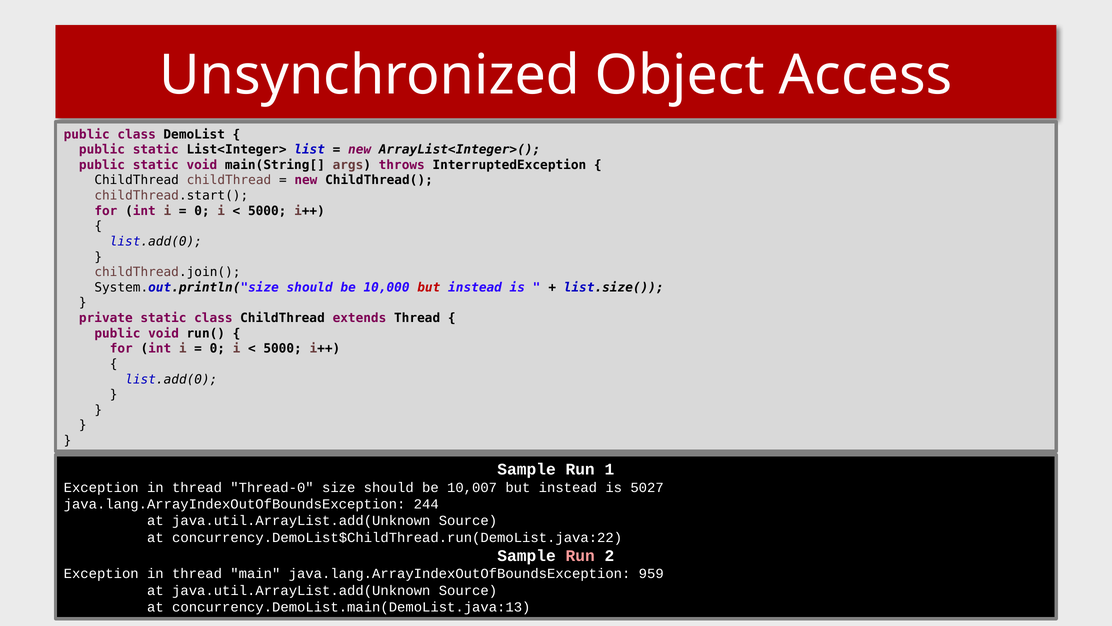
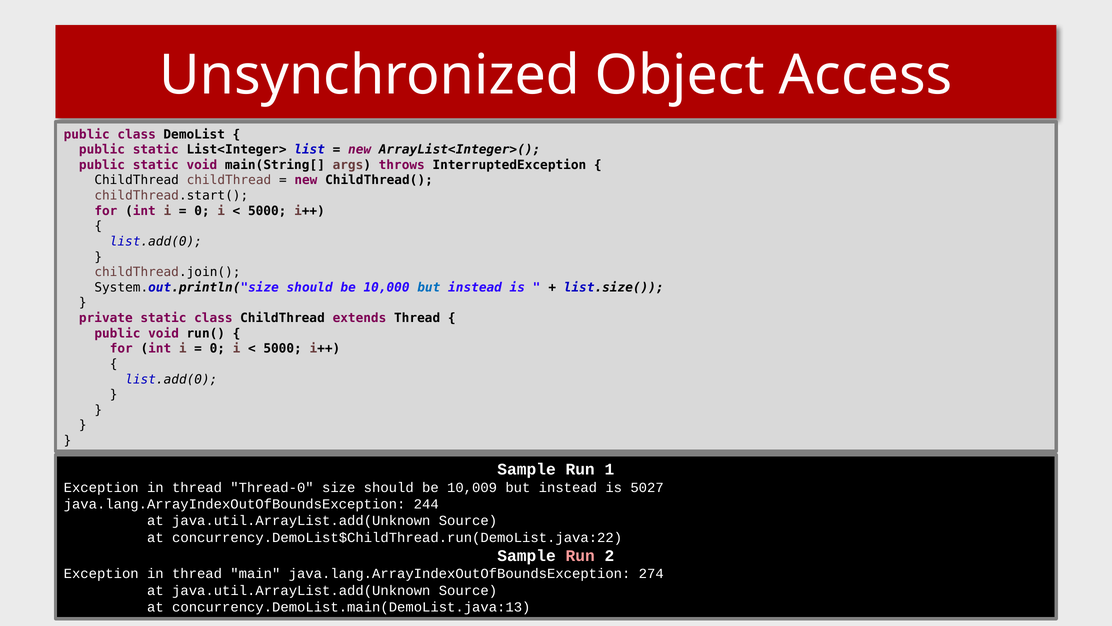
but colour: red -> blue (429, 287)
10,007: 10,007 -> 10,009 (472, 487)
959: 959 -> 274 (651, 573)
